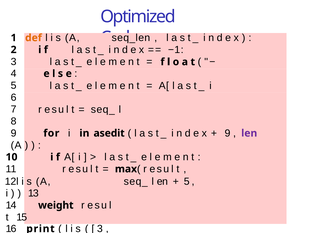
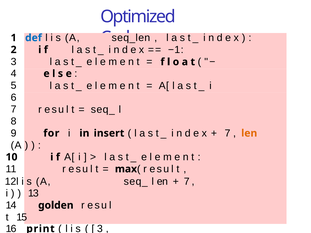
def colour: orange -> blue (33, 38)
asedit: asedit -> insert (109, 133)
9: 9 -> 7 (228, 133)
len colour: purple -> orange (249, 133)
5: 5 -> 7 (187, 182)
weight: weight -> golden (56, 206)
